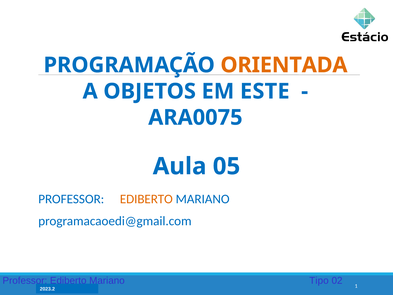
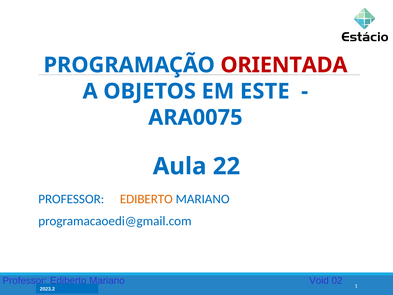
ORIENTADA colour: orange -> red (284, 65)
05: 05 -> 22 (226, 166)
Tipo: Tipo -> Void (319, 280)
